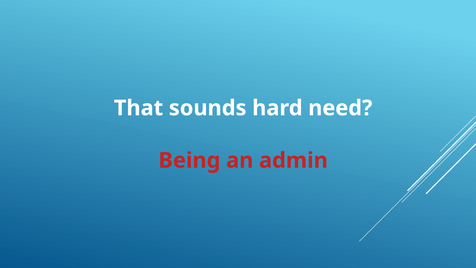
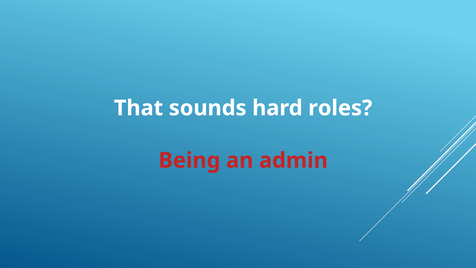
need: need -> roles (340, 108)
